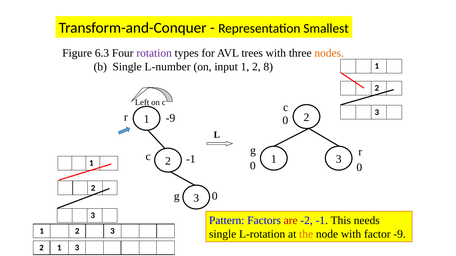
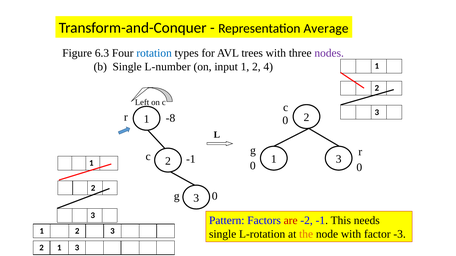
Smallest: Smallest -> Average (326, 29)
rotation colour: purple -> blue (154, 53)
nodes colour: orange -> purple (329, 53)
8: 8 -> 4 (268, 67)
-9: -9 -> -8 (170, 118)
factor -9: -9 -> -3 (400, 235)
